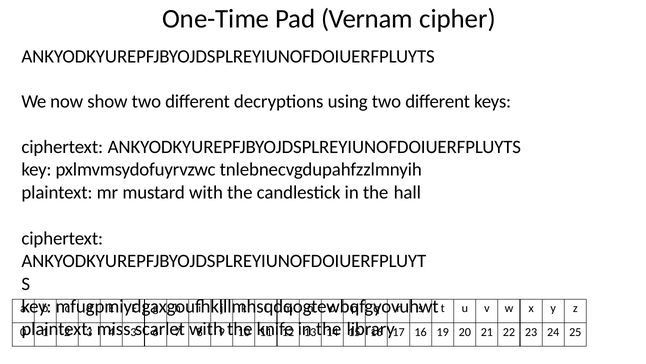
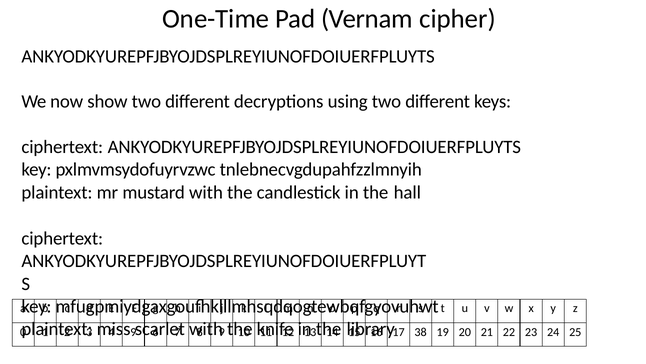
3: 3 -> 9 (133, 331)
17 16: 16 -> 38 (421, 331)
